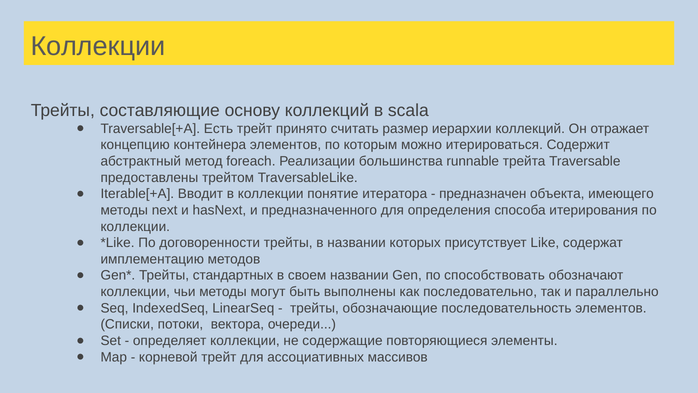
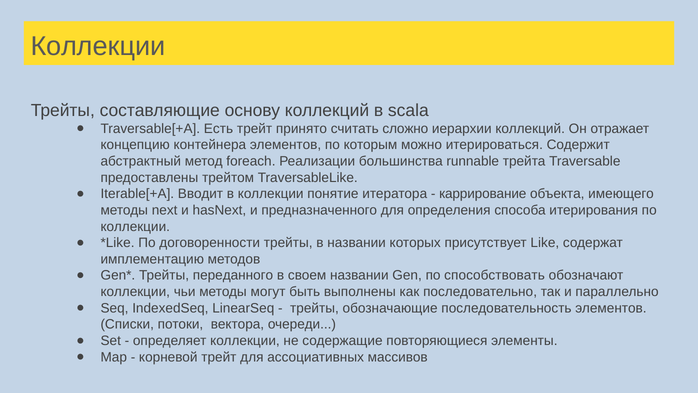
размер: размер -> сложно (405, 129)
предназначен: предназначен -> каррирование (483, 194)
стандартных: стандартных -> переданного (233, 275)
